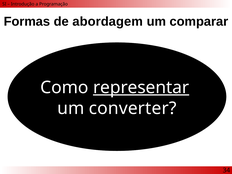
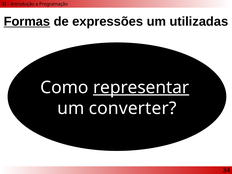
Formas underline: none -> present (27, 21)
abordagem: abordagem -> expressões (108, 21)
comparar: comparar -> utilizadas (199, 21)
